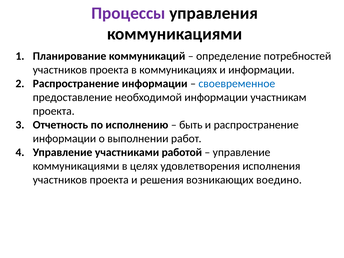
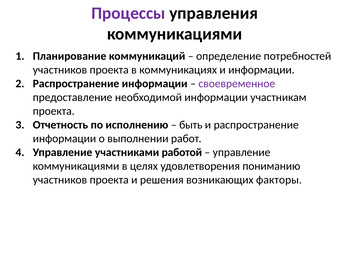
своевременное colour: blue -> purple (237, 84)
исполнения: исполнения -> пониманию (271, 166)
воедино: воедино -> факторы (279, 180)
